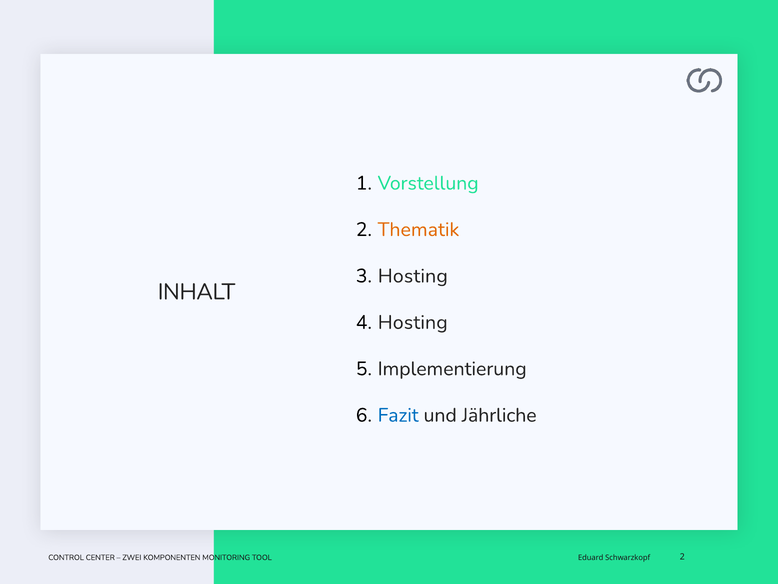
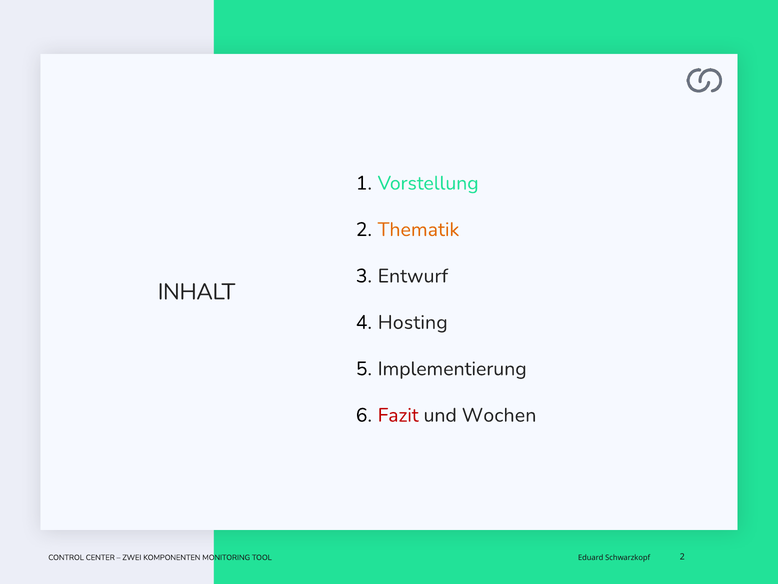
Hosting: Hosting -> Entwurf (413, 276)
Fazit colour: blue -> red (398, 415)
Jährliche: Jährliche -> Wochen (499, 415)
